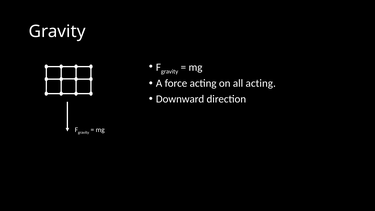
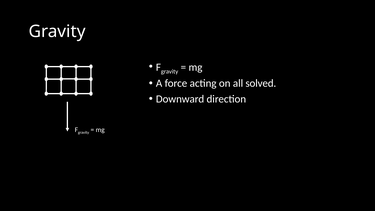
all acting: acting -> solved (261, 83)
